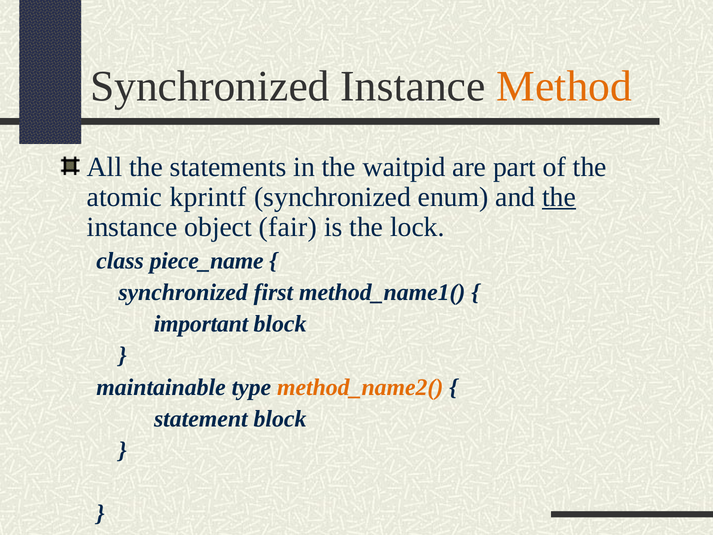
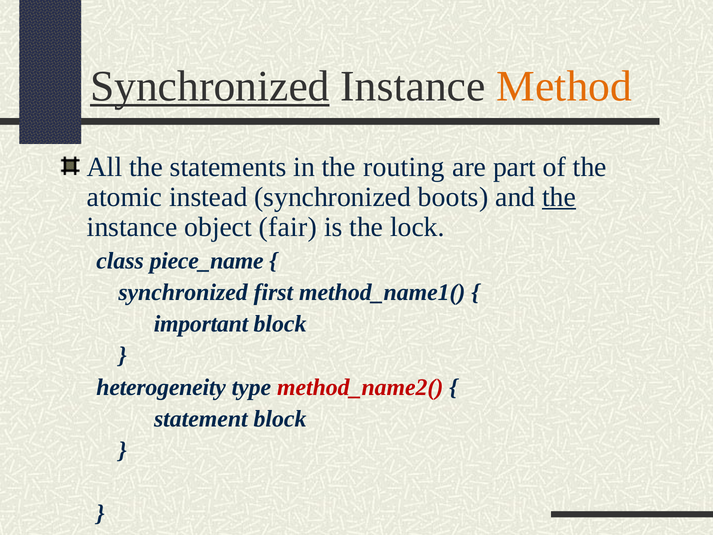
Synchronized underline: none -> present (210, 86)
waitpid: waitpid -> routing (404, 167)
kprintf: kprintf -> instead (208, 197)
enum: enum -> boots (453, 197)
maintainable: maintainable -> heterogeneity (161, 387)
method_name2( colour: orange -> red (360, 387)
